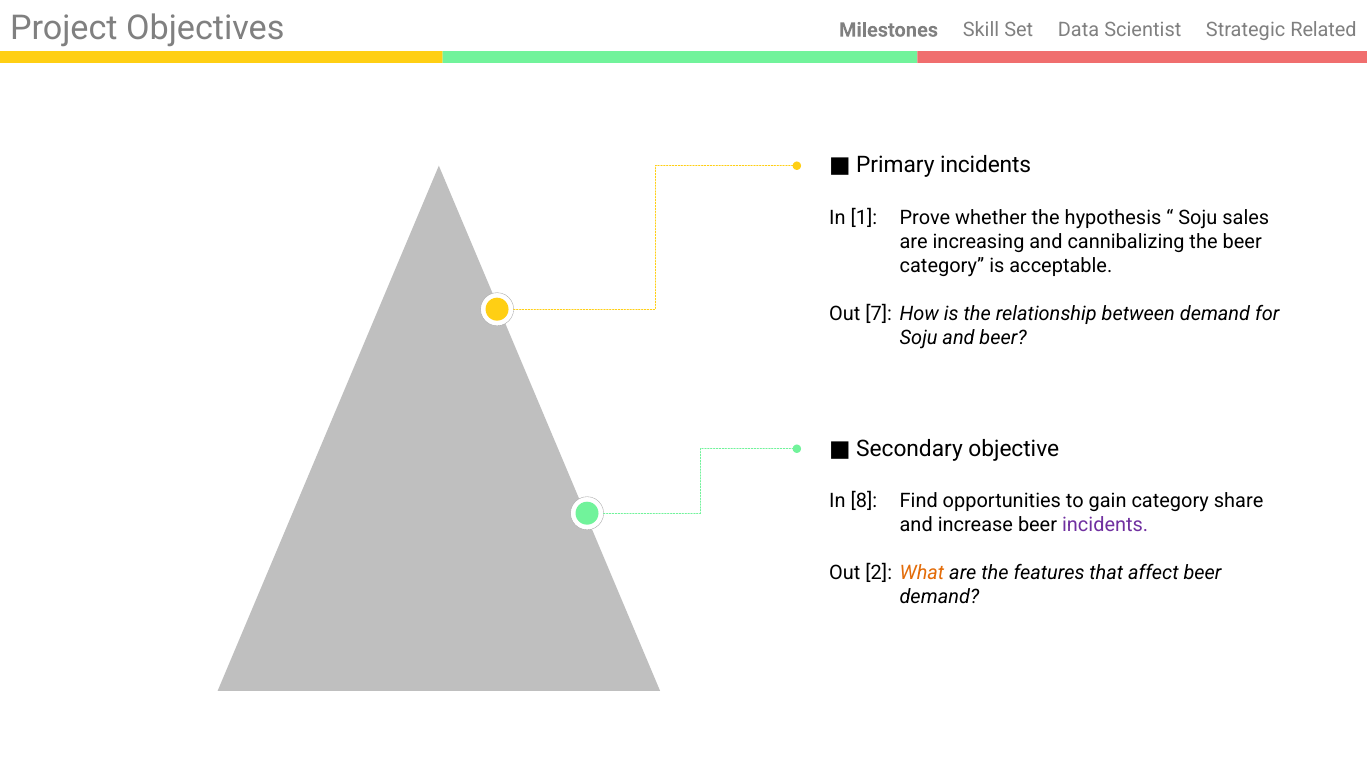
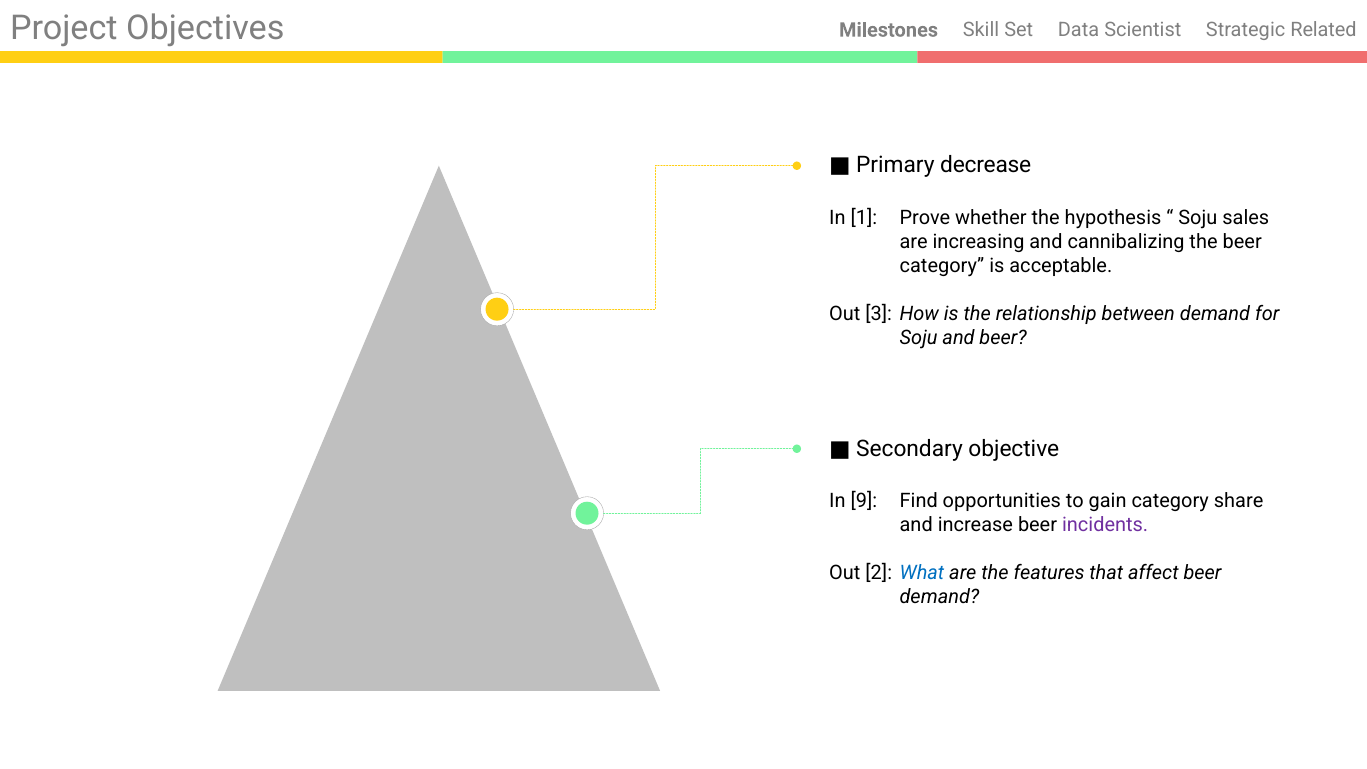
incidents: incidents -> decrease (986, 165)
7: 7 -> 3 (879, 314)
8: 8 -> 9 (864, 501)
What colour: orange -> blue (922, 573)
